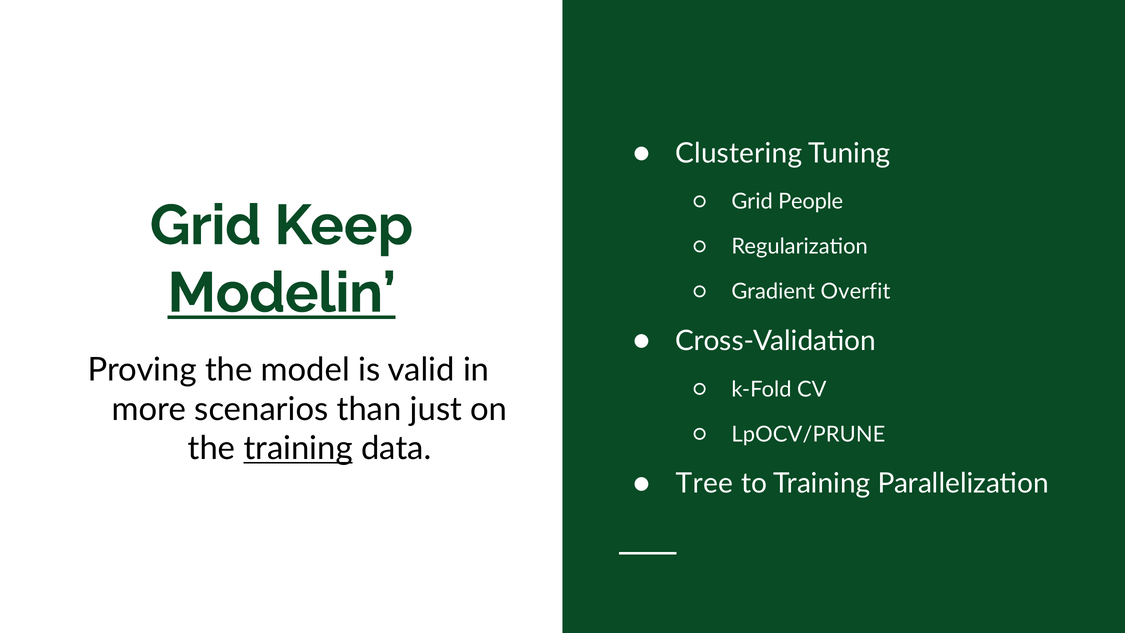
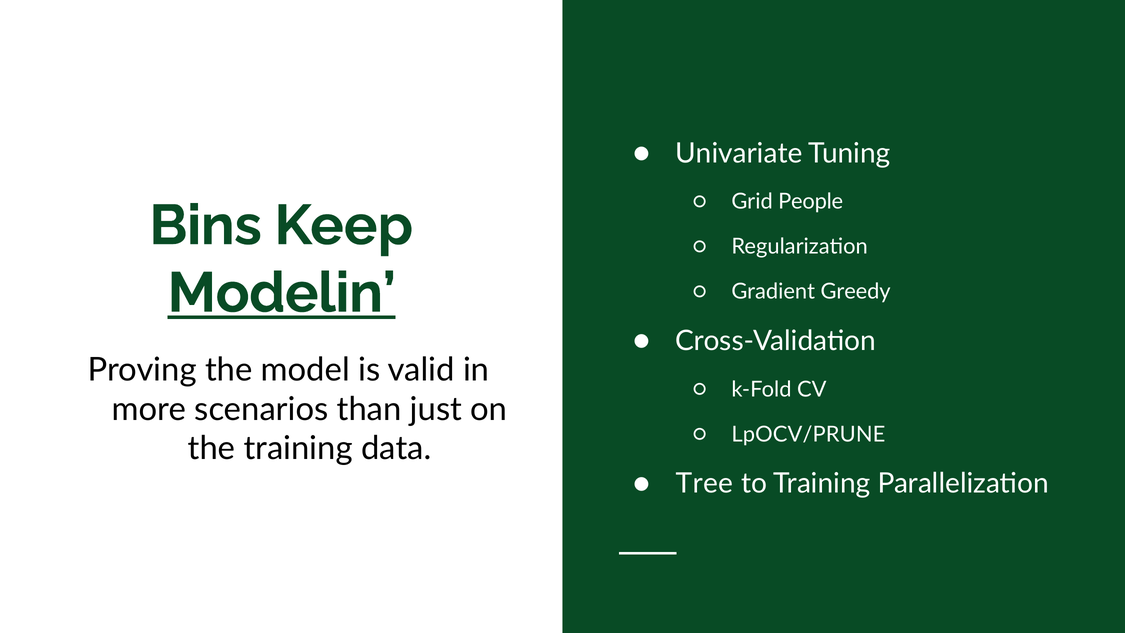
Clustering: Clustering -> Univariate (739, 153)
Grid: Grid -> Bins (206, 226)
Overfit: Overfit -> Greedy (856, 292)
training underline: present -> none (298, 449)
